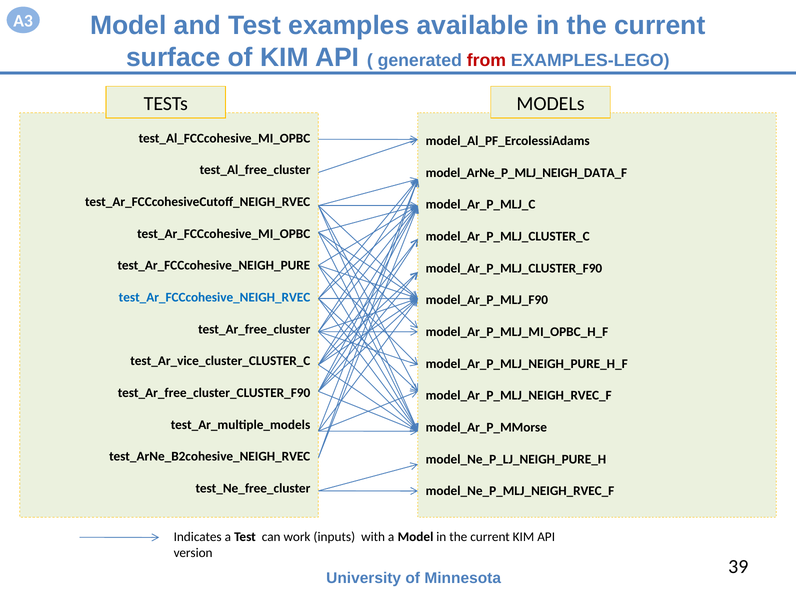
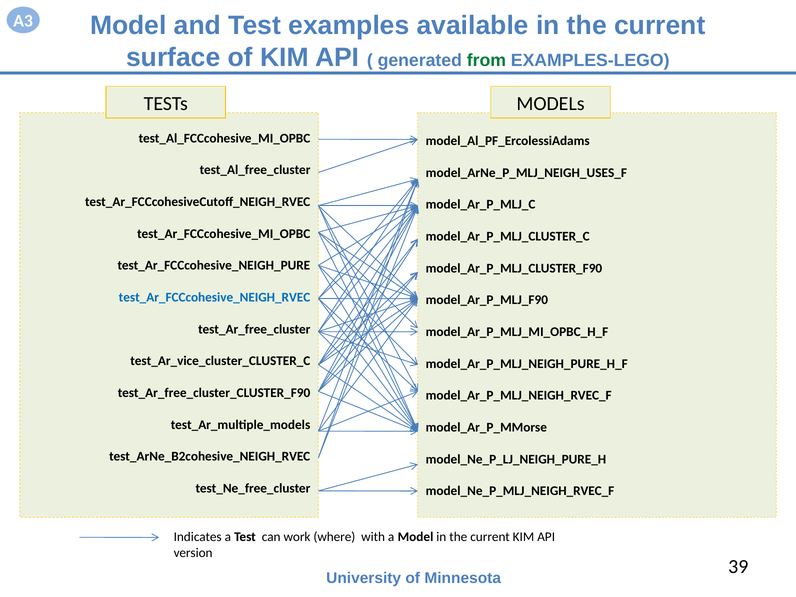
from colour: red -> green (486, 60)
model_ArNe_P_MLJ_NEIGH_DATA_F: model_ArNe_P_MLJ_NEIGH_DATA_F -> model_ArNe_P_MLJ_NEIGH_USES_F (526, 173)
inputs: inputs -> where (334, 537)
